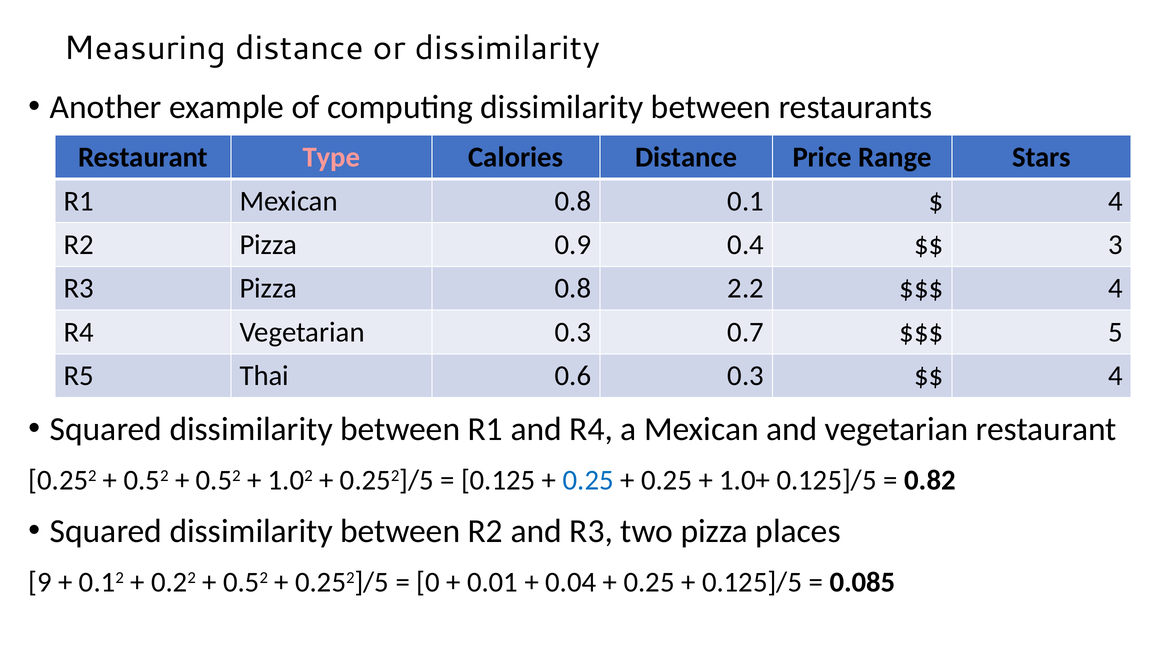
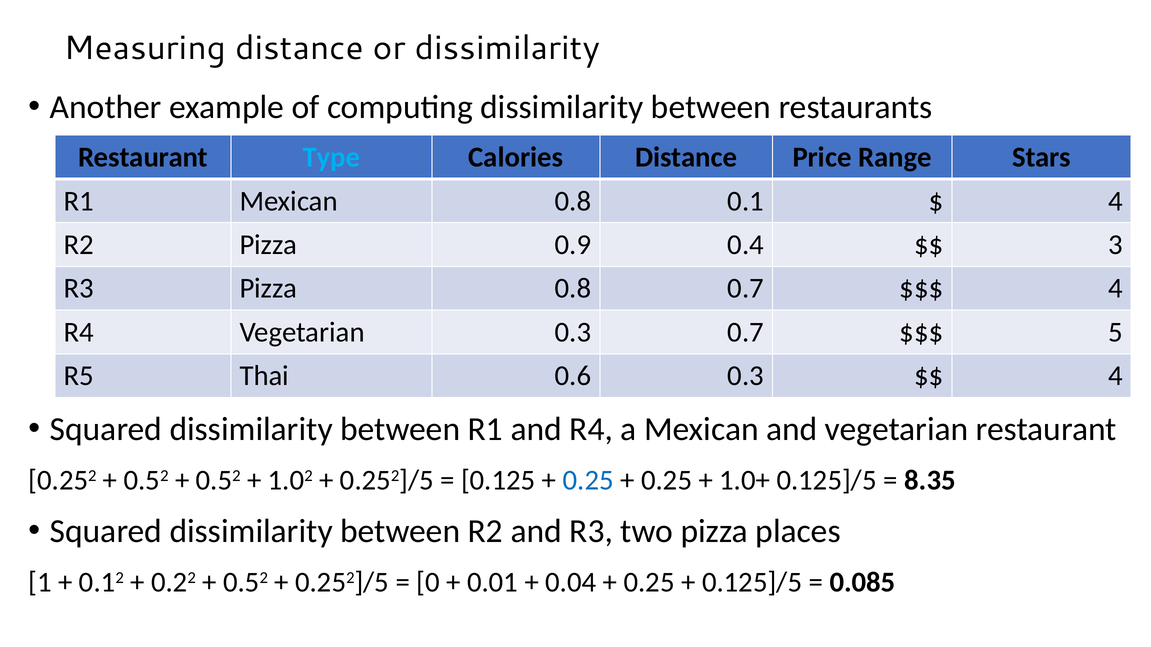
Type colour: pink -> light blue (331, 157)
0.8 2.2: 2.2 -> 0.7 (746, 289)
0.82: 0.82 -> 8.35 (930, 481)
9: 9 -> 1 (40, 583)
